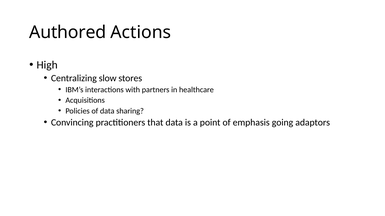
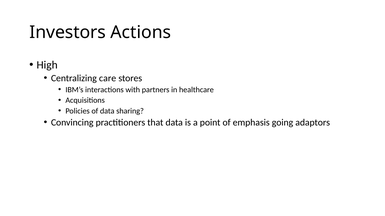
Authored: Authored -> Investors (68, 32)
slow: slow -> care (108, 78)
